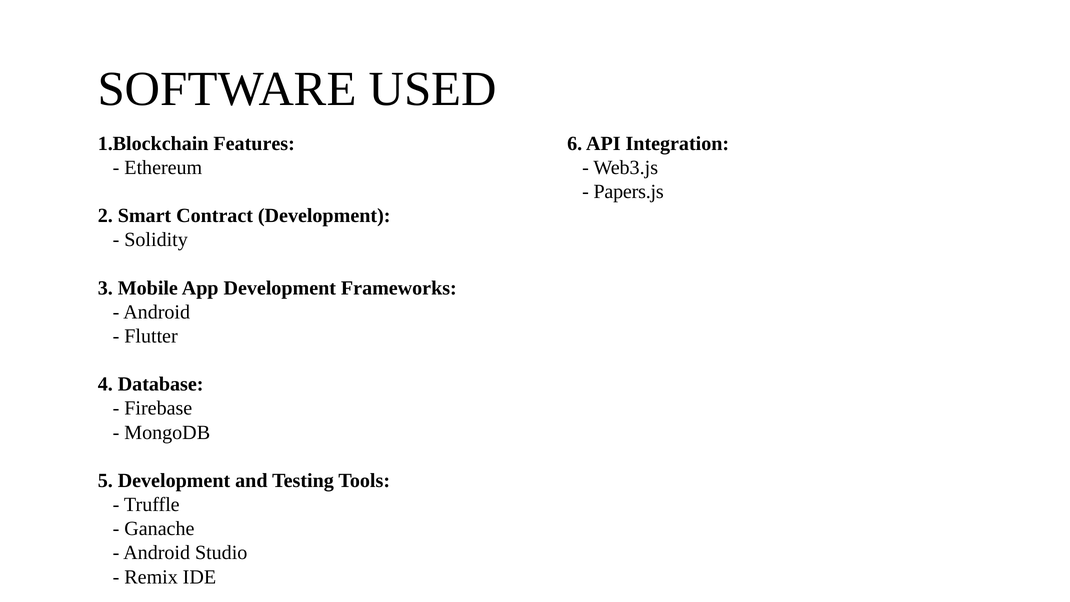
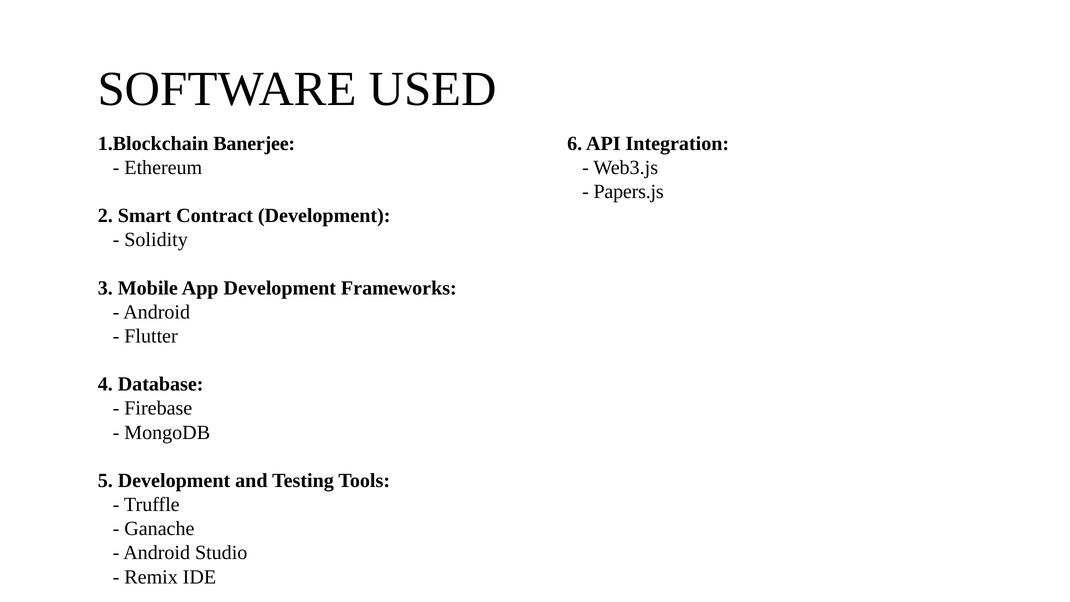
Features: Features -> Banerjee (254, 143)
